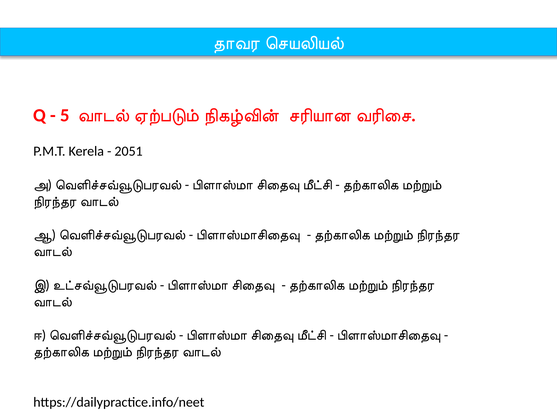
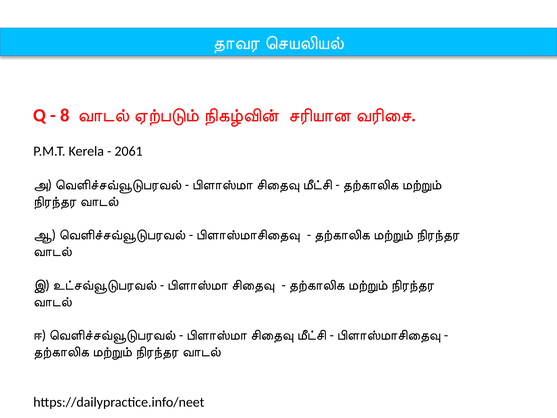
5: 5 -> 8 (65, 115)
2051: 2051 -> 2061 (129, 151)
